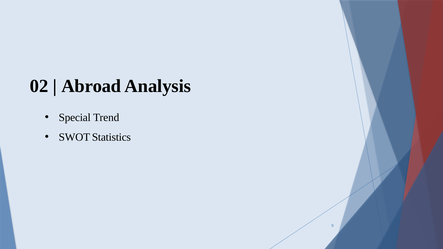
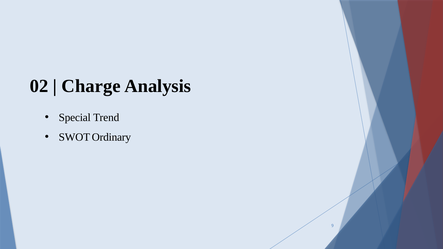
Abroad: Abroad -> Charge (91, 86)
Statistics: Statistics -> Ordinary (111, 137)
